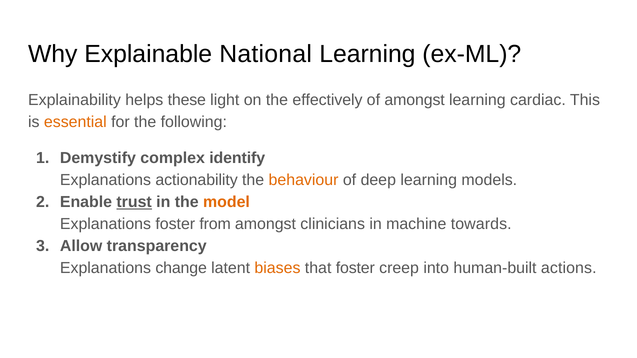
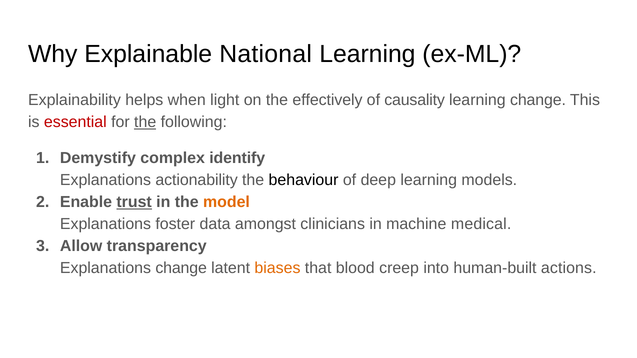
these: these -> when (187, 100)
of amongst: amongst -> causality (415, 100)
learning cardiac: cardiac -> change (538, 100)
essential colour: orange -> red (75, 122)
the underline: none -> present (145, 122)
behaviour colour: orange -> black (304, 180)
from: from -> data (215, 224)
towards: towards -> medical (481, 224)
that foster: foster -> blood (355, 268)
